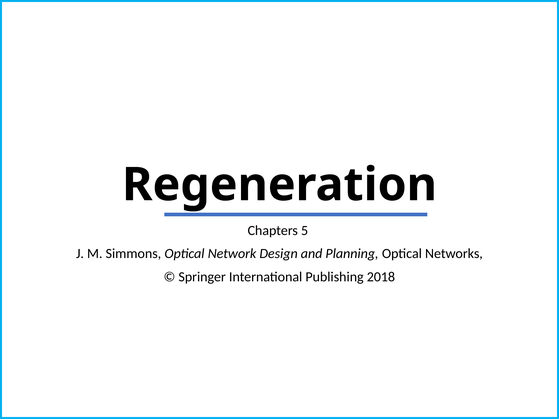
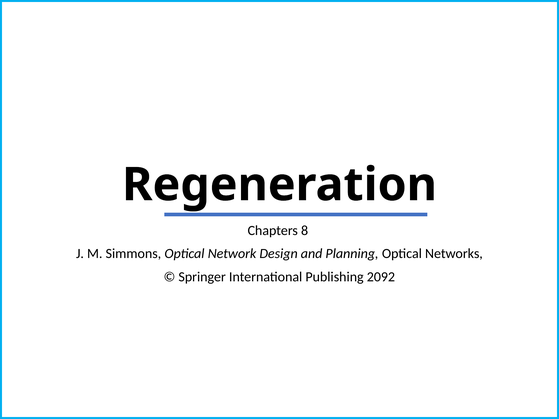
5: 5 -> 8 (305, 231)
2018: 2018 -> 2092 (381, 277)
